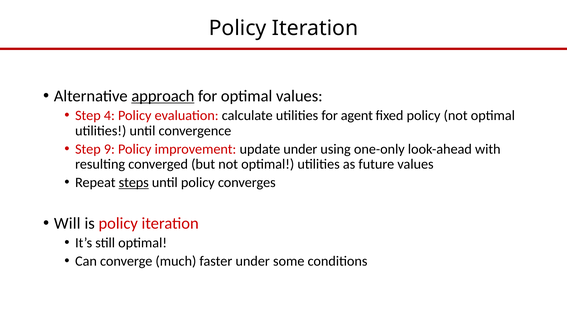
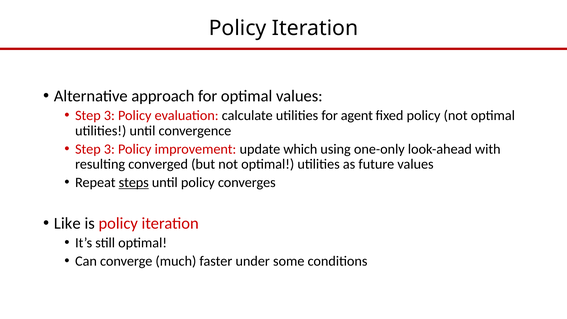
approach underline: present -> none (163, 96)
4: 4 -> 3 (109, 115)
9: 9 -> 3 (109, 149)
update under: under -> which (300, 149)
Will: Will -> Like (67, 223)
